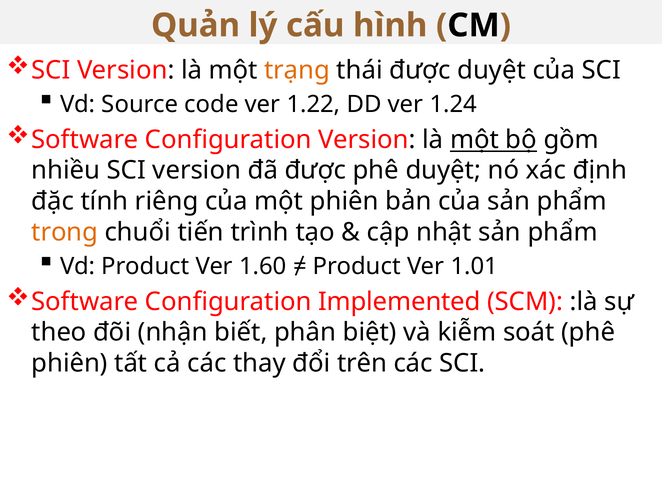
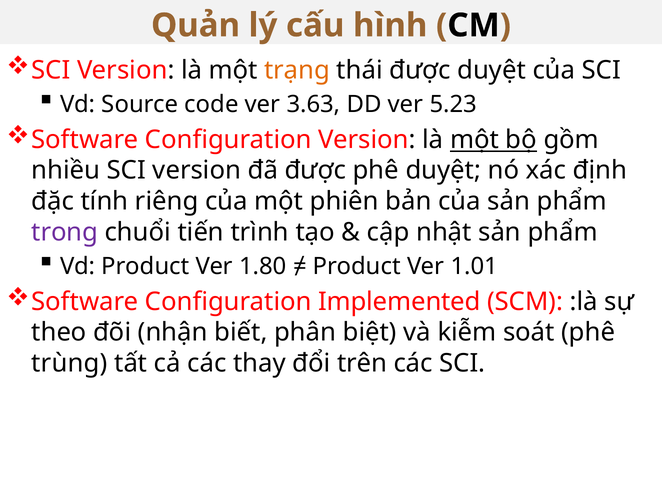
1.22: 1.22 -> 3.63 (313, 105)
1.24: 1.24 -> 5.23 (453, 105)
trong colour: orange -> purple (65, 232)
1.60: 1.60 -> 1.80 (263, 267)
phiên: phiên -> trùng (69, 364)
